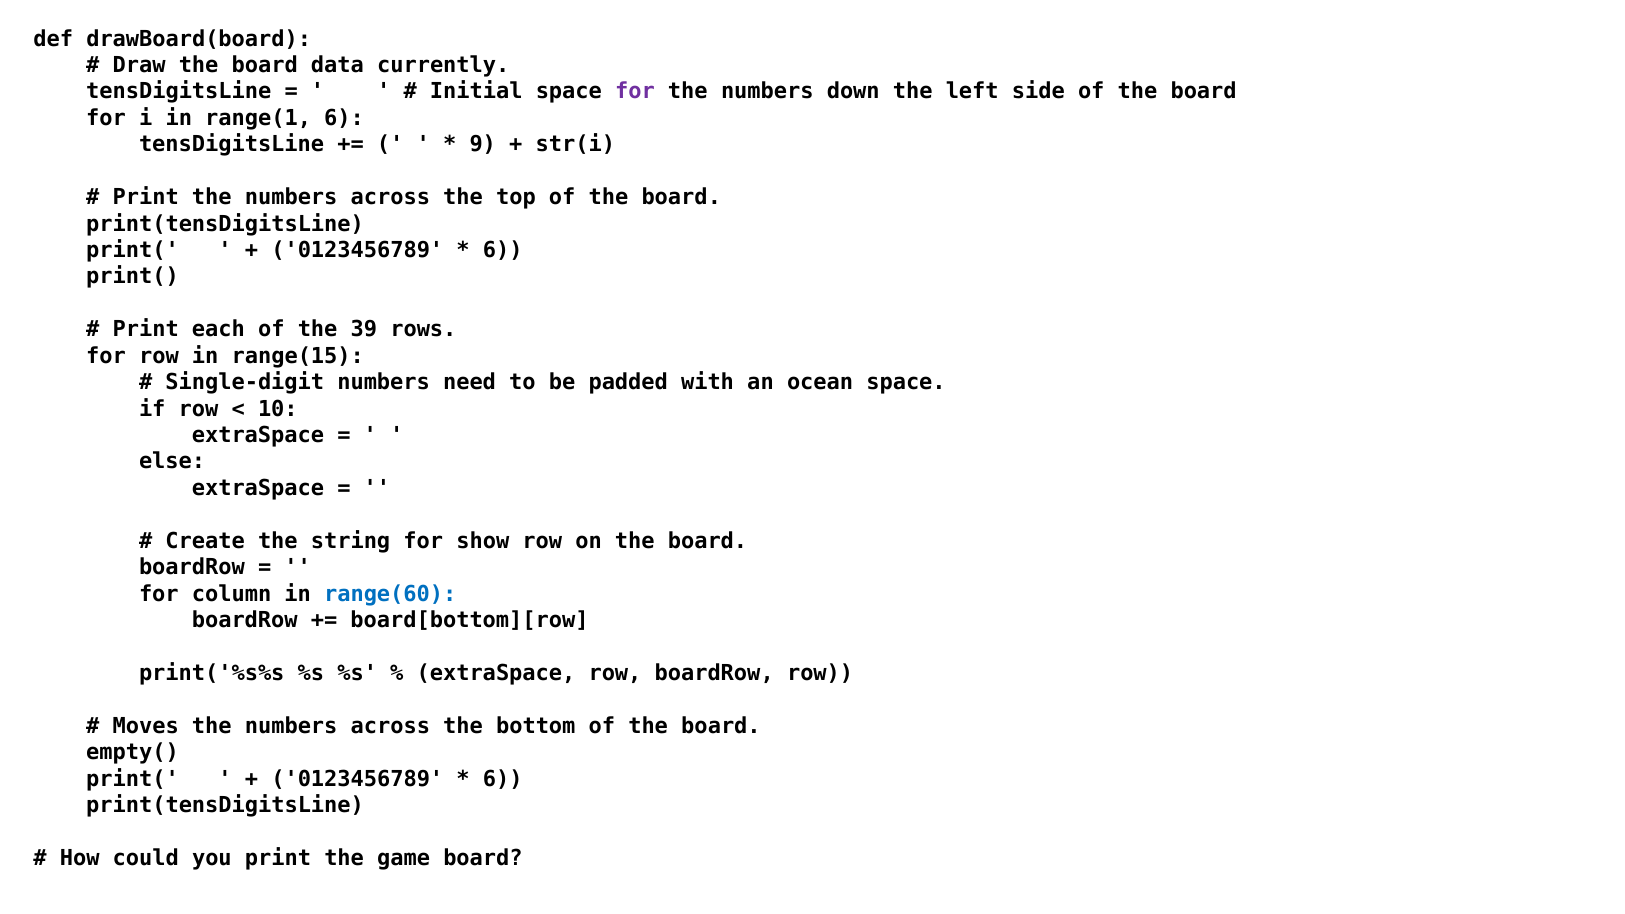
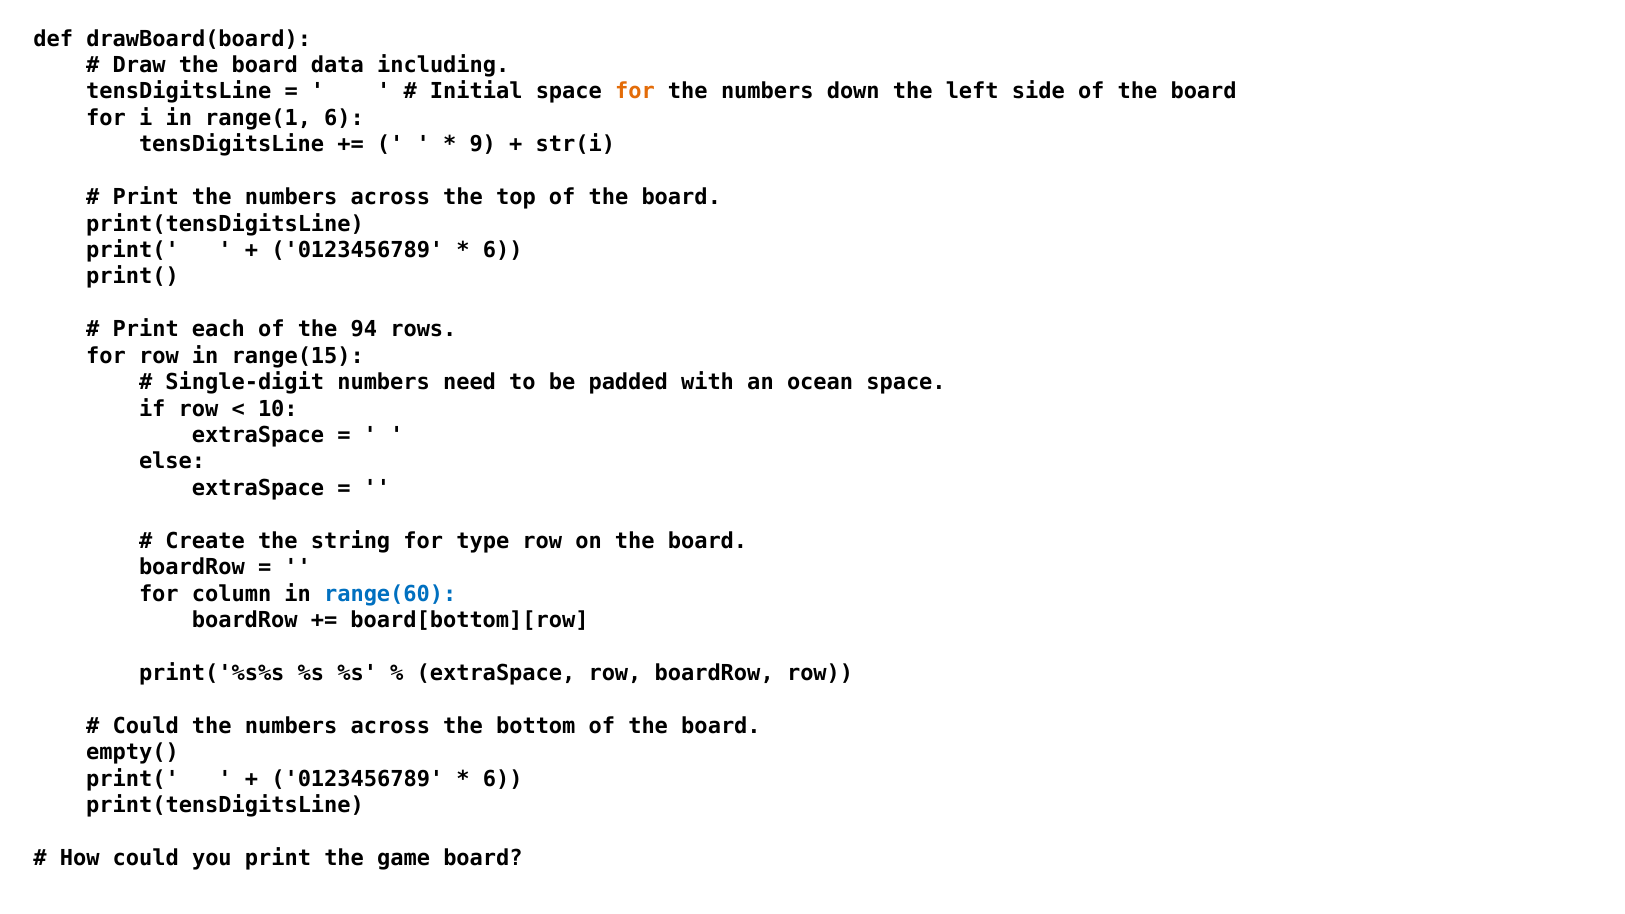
currently: currently -> including (443, 65)
for colour: purple -> orange (635, 92)
39: 39 -> 94 (364, 330)
show: show -> type (483, 541)
Moves: Moves -> Could (146, 726)
